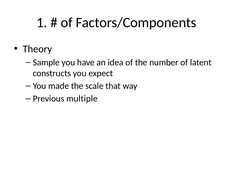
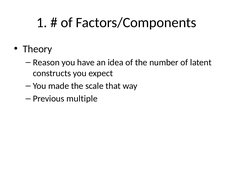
Sample: Sample -> Reason (46, 62)
